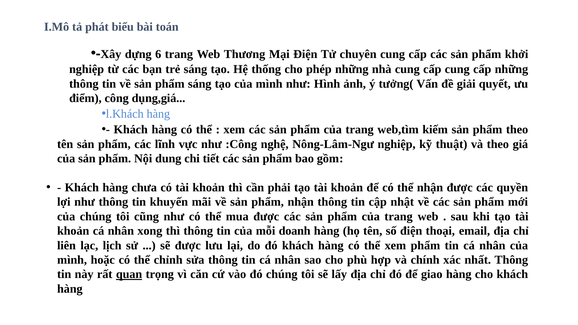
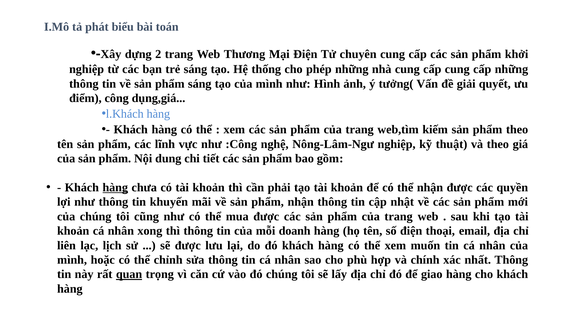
6: 6 -> 2 (158, 54)
hàng underline: none -> present (115, 188)
xem phẩm: phẩm -> muốn (425, 245)
